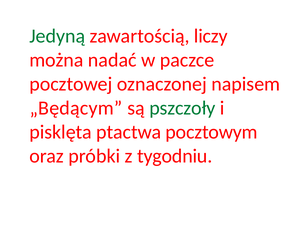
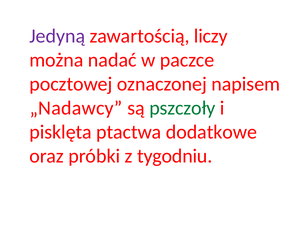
Jedyną colour: green -> purple (57, 36)
„Będącym: „Będącym -> „Nadawcy (76, 108)
pocztowym: pocztowym -> dodatkowe (211, 132)
